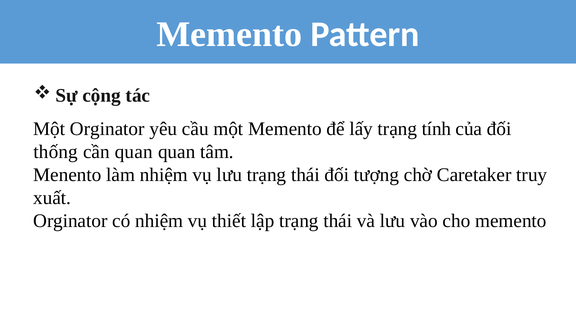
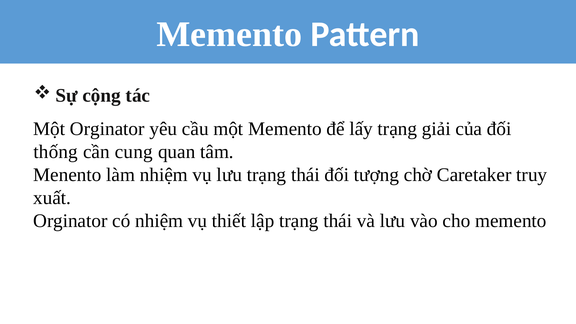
tính: tính -> giải (436, 129)
cần quan: quan -> cung (134, 152)
